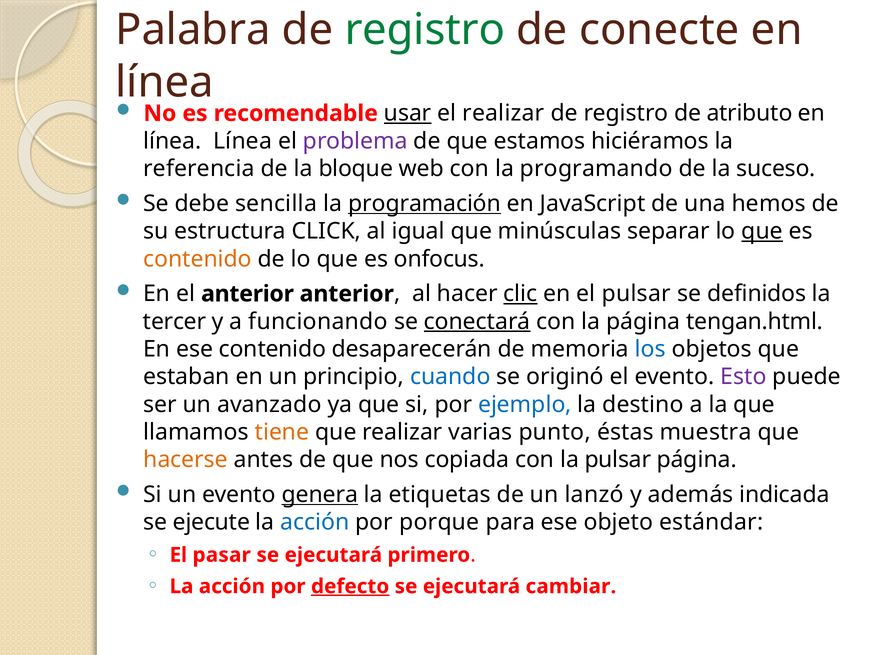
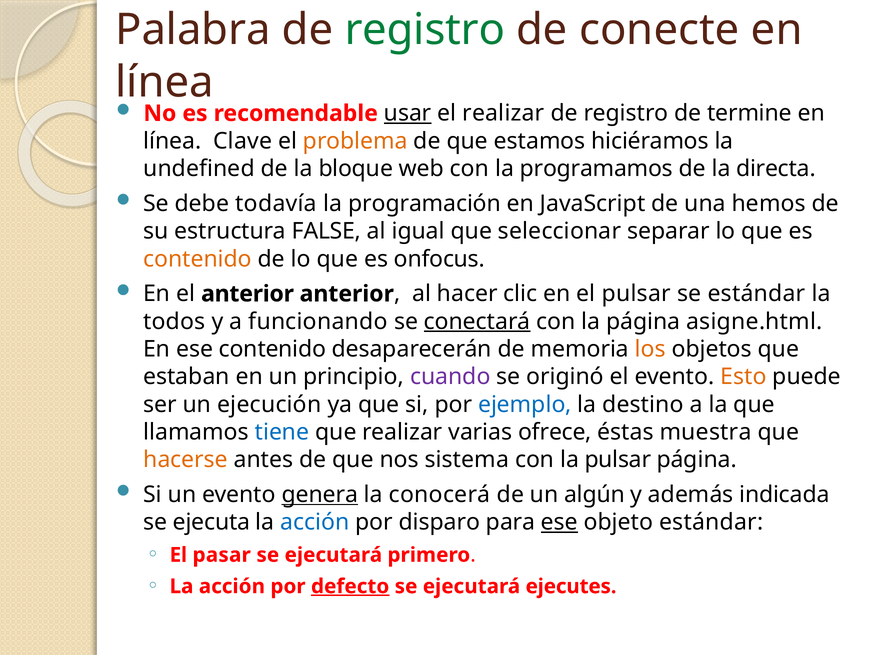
atributo: atributo -> termine (750, 113)
línea Línea: Línea -> Clave (243, 141)
problema colour: purple -> orange (355, 141)
referencia: referencia -> undefined (199, 169)
programando: programando -> programamos (596, 169)
suceso: suceso -> directa (776, 169)
sencilla: sencilla -> todavía (276, 204)
programación underline: present -> none (425, 204)
CLICK: CLICK -> FALSE (326, 231)
minúsculas: minúsculas -> seleccionar (560, 231)
que underline: present -> none (762, 231)
clic underline: present -> none (520, 294)
se definidos: definidos -> estándar (756, 294)
tercer: tercer -> todos (174, 322)
tengan.html: tengan.html -> asigne.html (754, 322)
los colour: blue -> orange (650, 349)
cuando colour: blue -> purple (450, 377)
Esto colour: purple -> orange (743, 377)
avanzado: avanzado -> ejecución (269, 405)
tiene colour: orange -> blue (282, 432)
punto: punto -> ofrece (555, 432)
copiada: copiada -> sistema (467, 460)
etiquetas: etiquetas -> conocerá (440, 495)
lanzó: lanzó -> algún (594, 495)
ejecute: ejecute -> ejecuta (211, 523)
porque: porque -> disparo (439, 523)
ese underline: none -> present (559, 523)
cambiar: cambiar -> ejecutes (571, 587)
